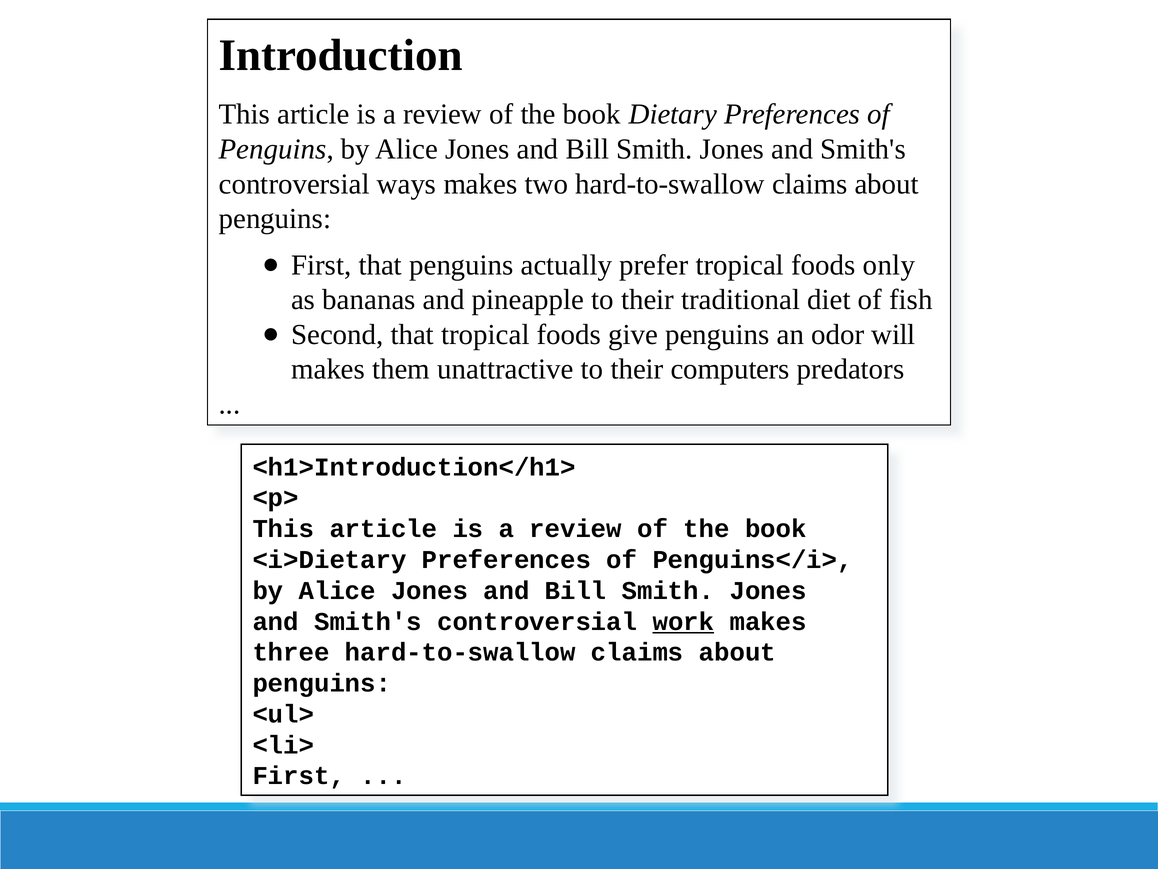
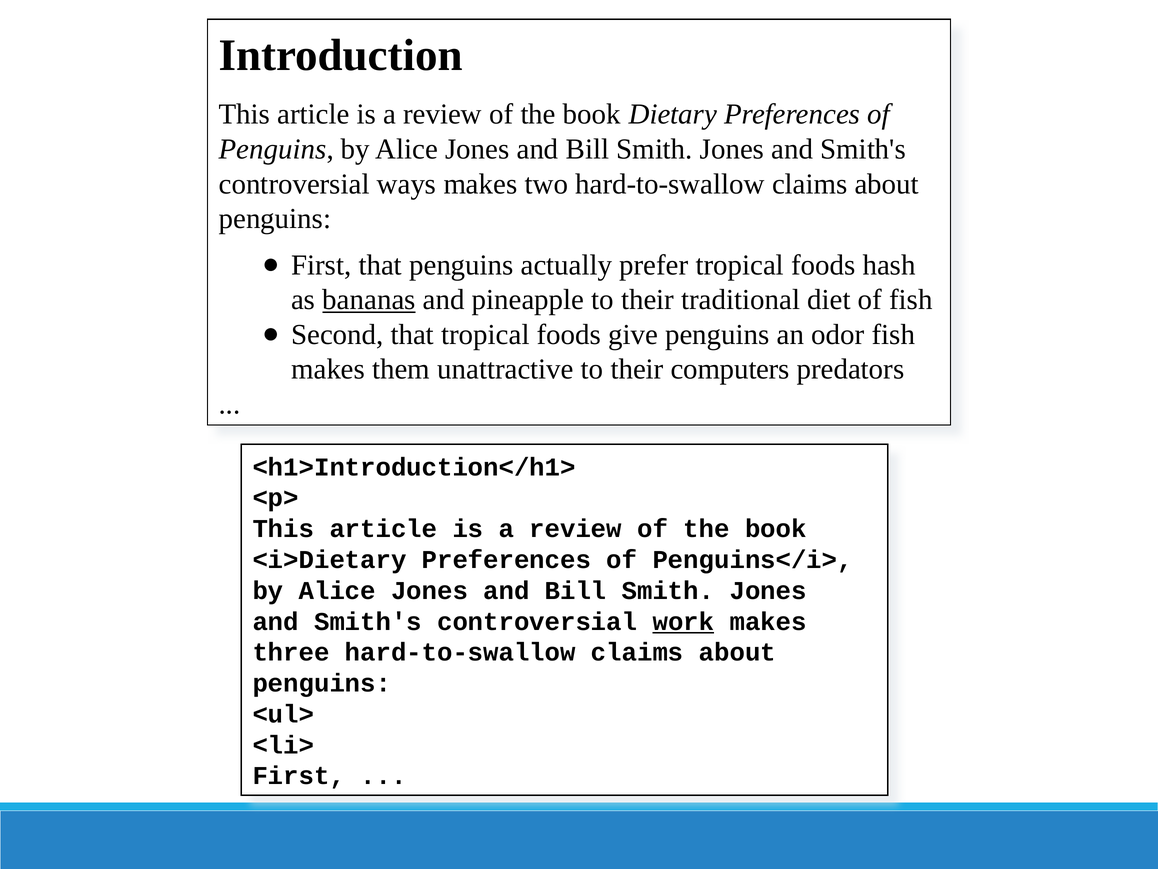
only: only -> hash (889, 265)
bananas underline: none -> present (369, 300)
odor will: will -> fish (893, 334)
